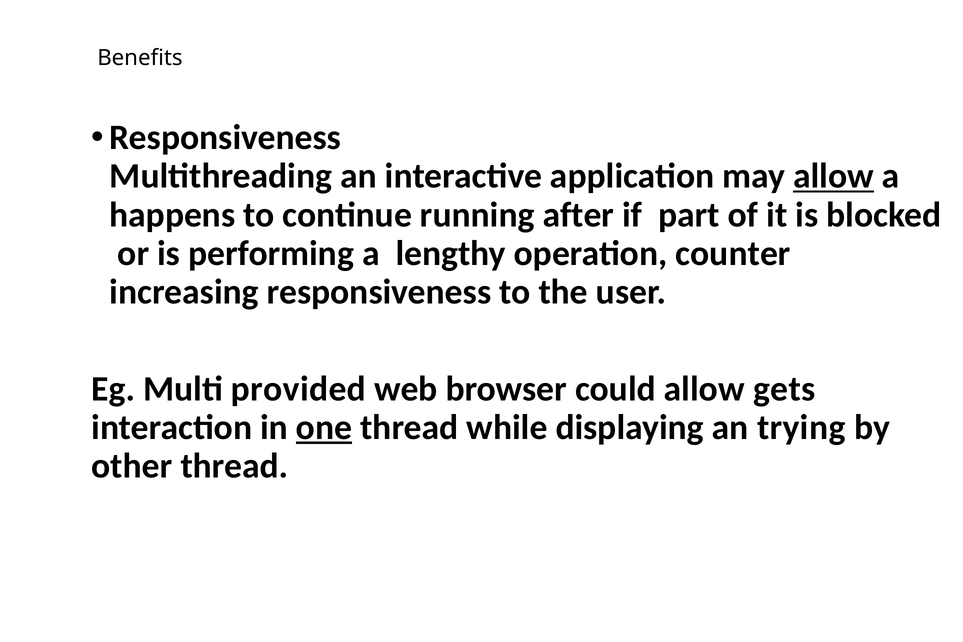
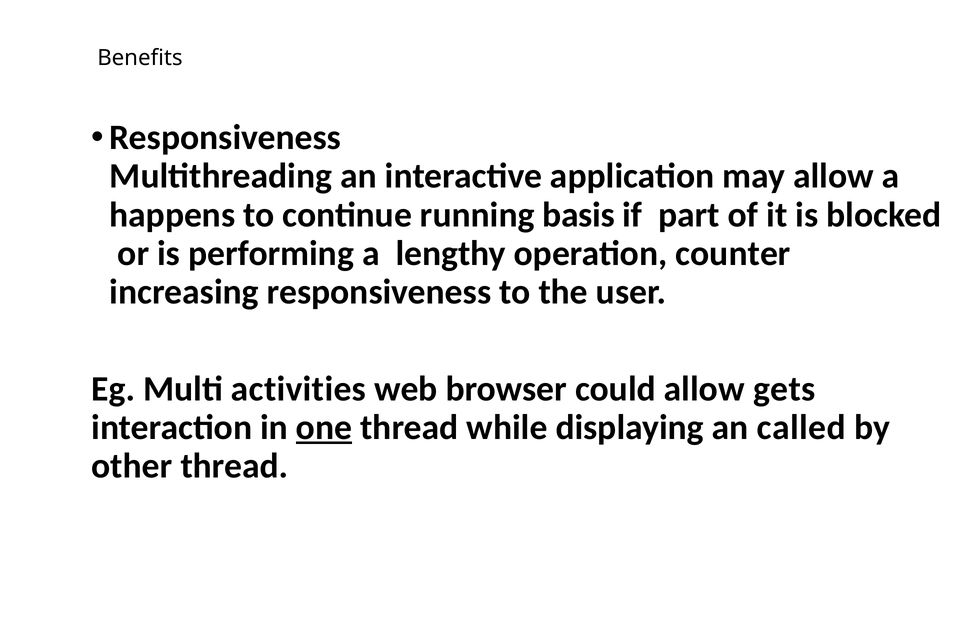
allow underline: present -> none (833, 176)
after: after -> basis (579, 215)
provided: provided -> activities (298, 389)
trying: trying -> called (801, 427)
